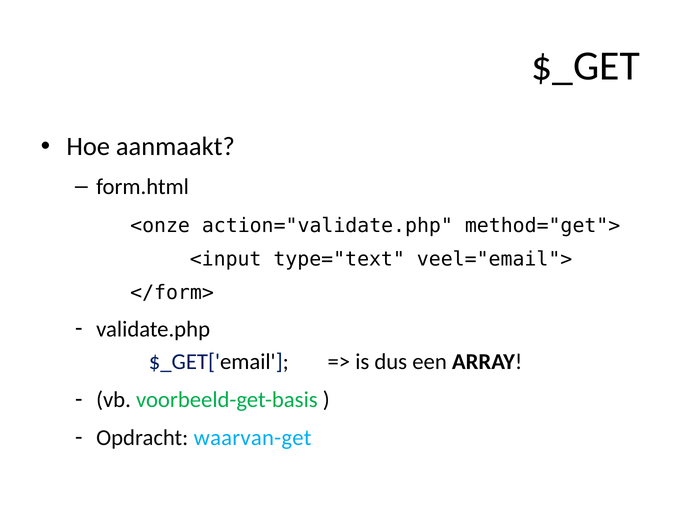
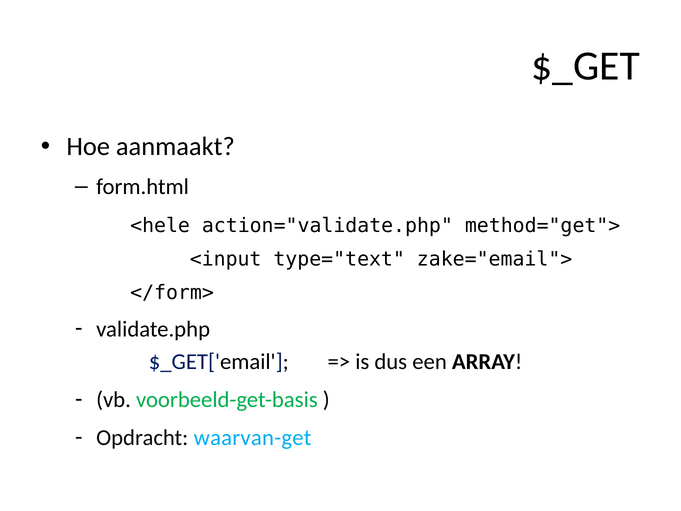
<onze: <onze -> <hele (160, 226)
veel="email">: veel="email"> -> zake="email"> (495, 259)
